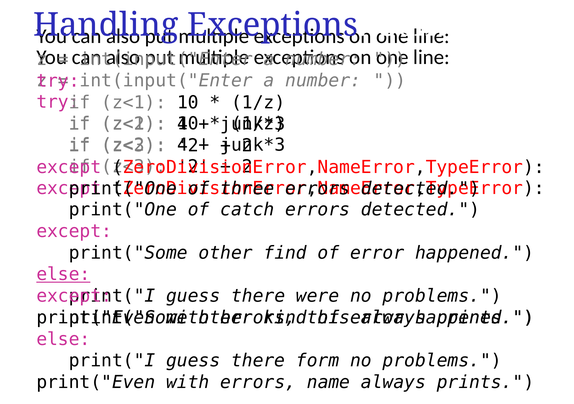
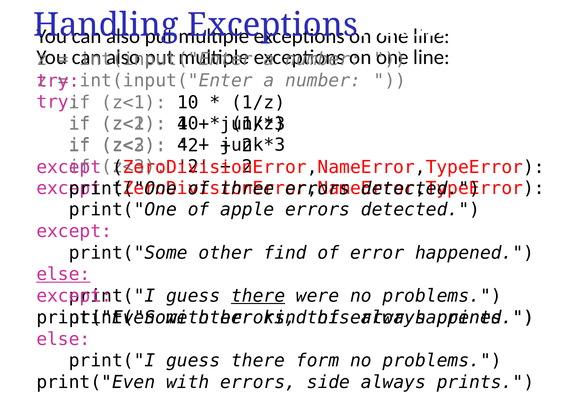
catch: catch -> apple (247, 210)
there underline: none -> present (258, 296)
name: name -> side (329, 383)
